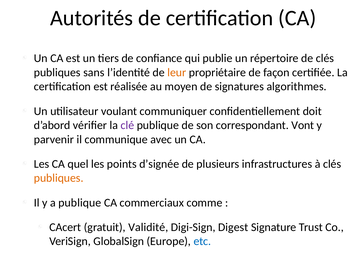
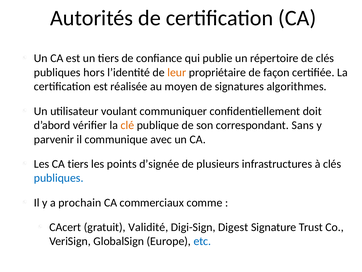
sans: sans -> hors (94, 72)
clé colour: purple -> orange (127, 125)
Vont: Vont -> Sans (303, 125)
CA quel: quel -> tiers (78, 164)
publiques colour: orange -> blue (59, 178)
a publique: publique -> prochain (80, 202)
